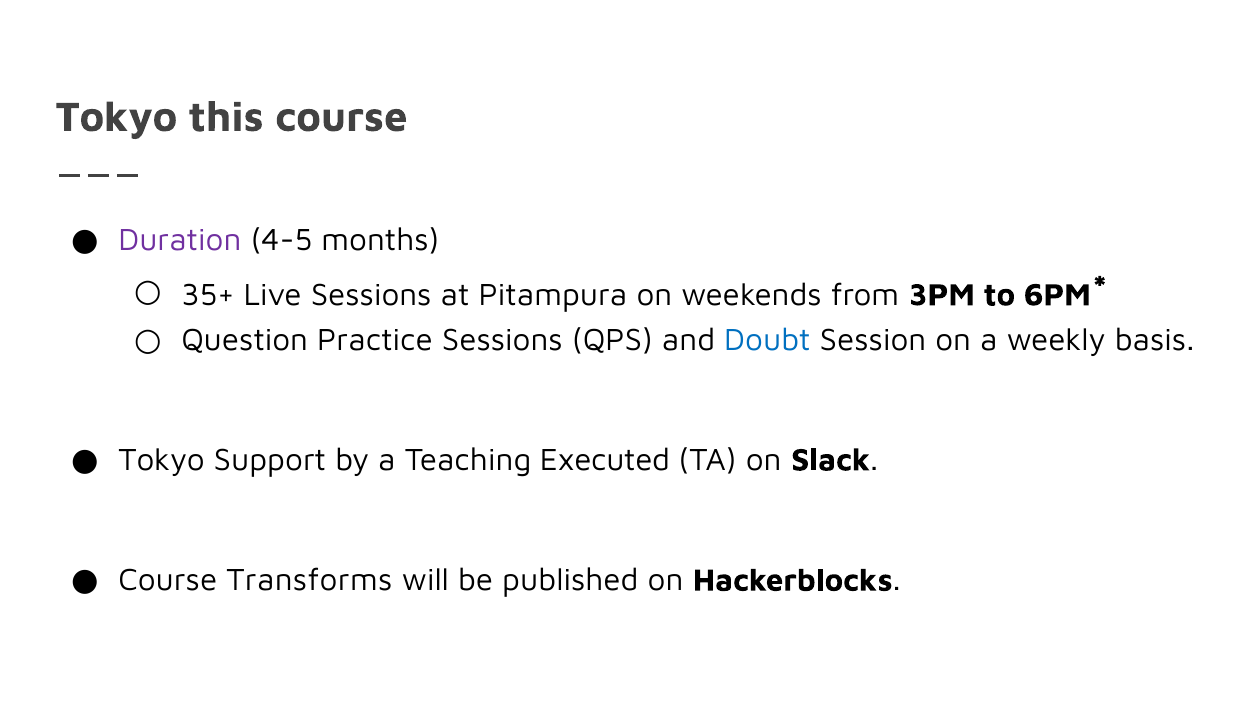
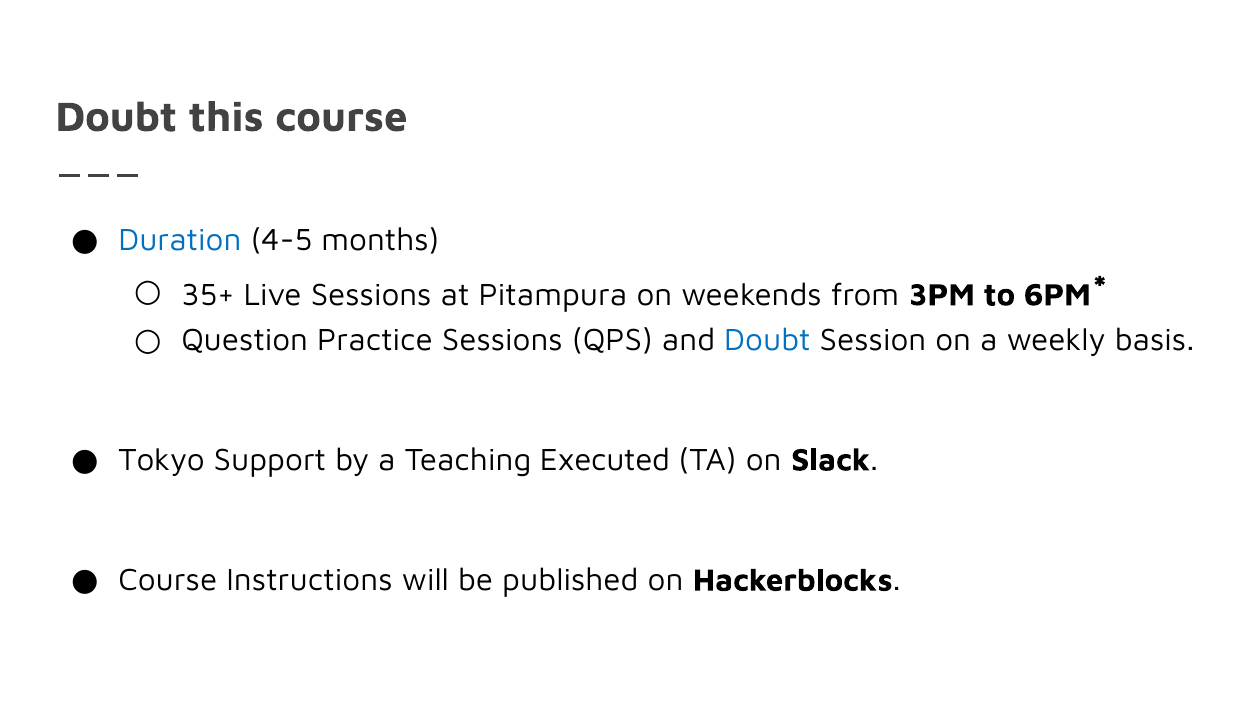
Tokyo: Tokyo -> Doubt (116, 117)
Duration colour: purple -> blue (180, 240)
Transforms: Transforms -> Instructions (309, 580)
